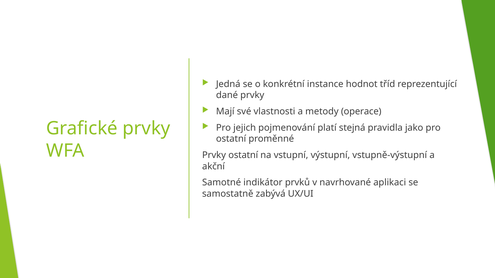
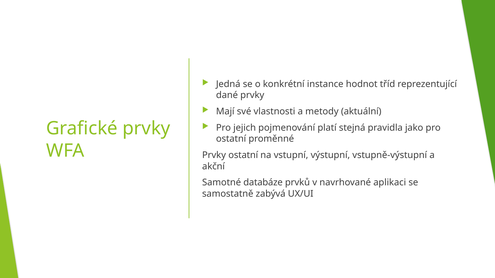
operace: operace -> aktuální (361, 112)
indikátor: indikátor -> databáze (263, 183)
